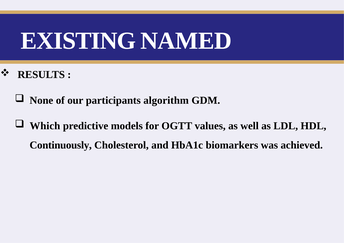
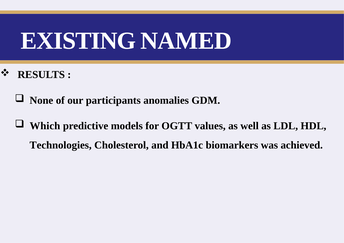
algorithm: algorithm -> anomalies (166, 100)
Continuously: Continuously -> Technologies (61, 145)
